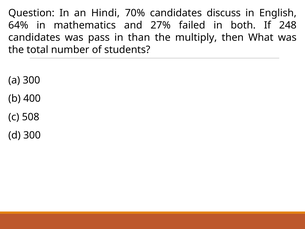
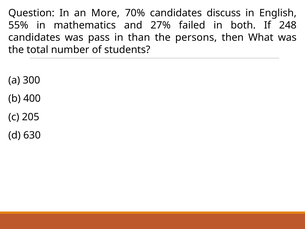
Hindi: Hindi -> More (105, 13)
64%: 64% -> 55% (18, 25)
multiply: multiply -> persons (196, 38)
508: 508 -> 205 (31, 117)
d 300: 300 -> 630 (32, 135)
